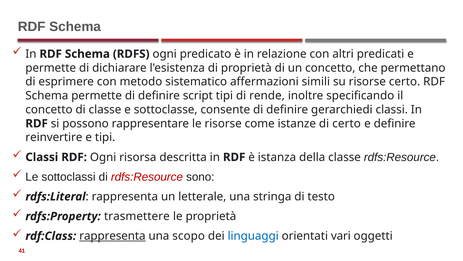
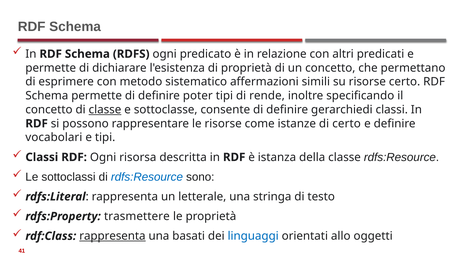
script: script -> poter (198, 96)
classe underline: none -> present (105, 109)
reinvertire: reinvertire -> vocabolari (54, 137)
rdfs:Resource colour: red -> blue (147, 177)
scopo: scopo -> basati (189, 236)
vari: vari -> allo (341, 236)
